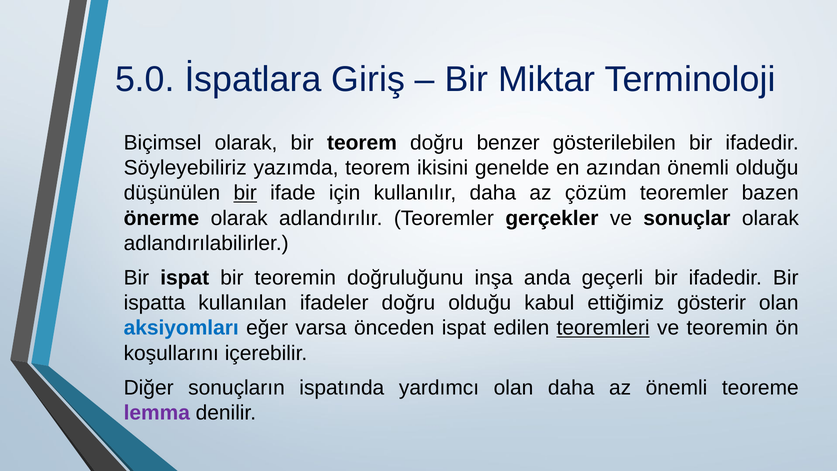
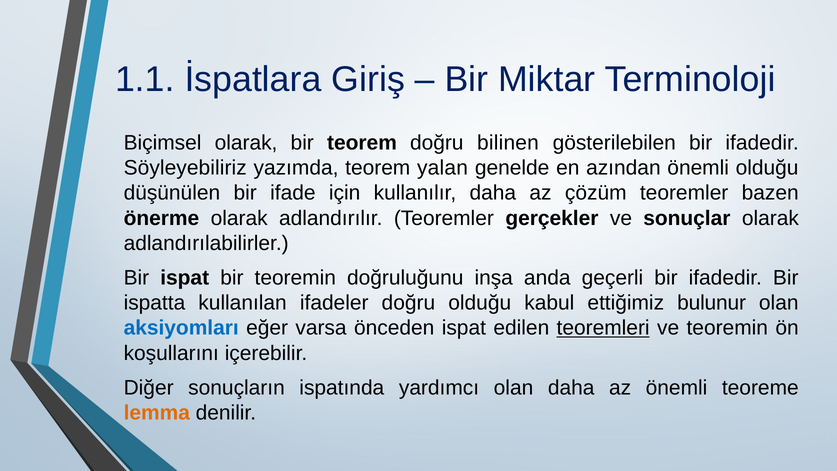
5.0: 5.0 -> 1.1 (145, 80)
benzer: benzer -> bilinen (508, 143)
ikisini: ikisini -> yalan (442, 168)
bir underline: present -> none (245, 193)
gösterir: gösterir -> bulunur (712, 303)
lemma colour: purple -> orange (157, 413)
